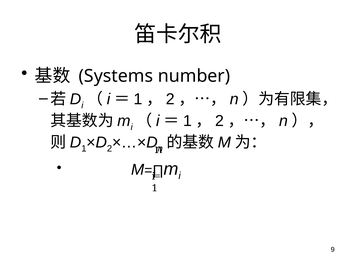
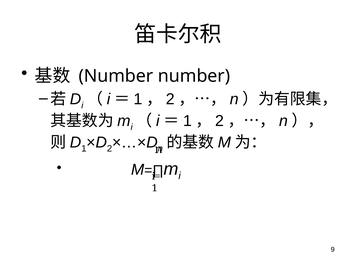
Systems: Systems -> Number (116, 76)
